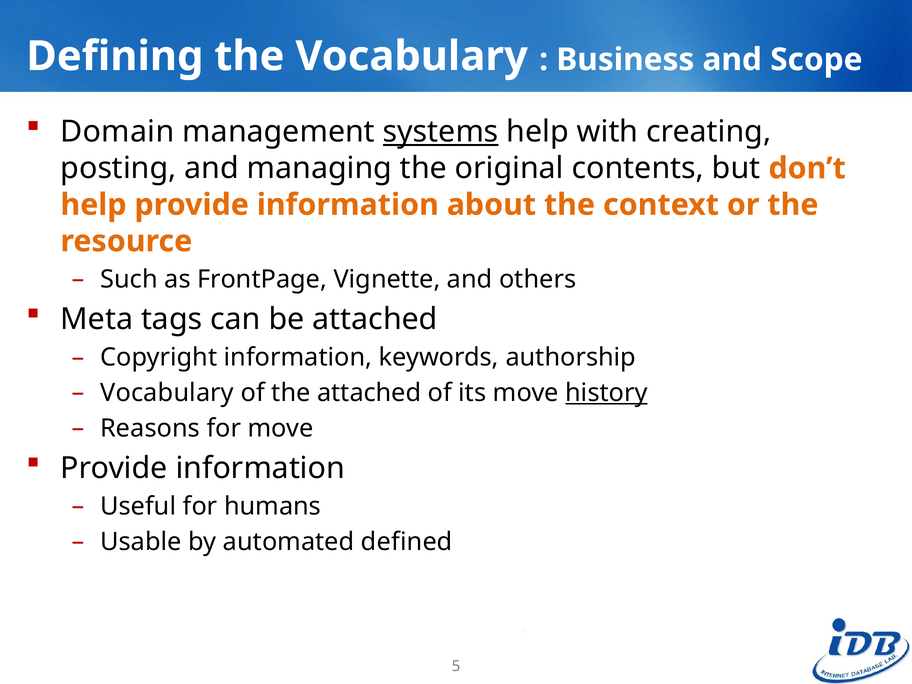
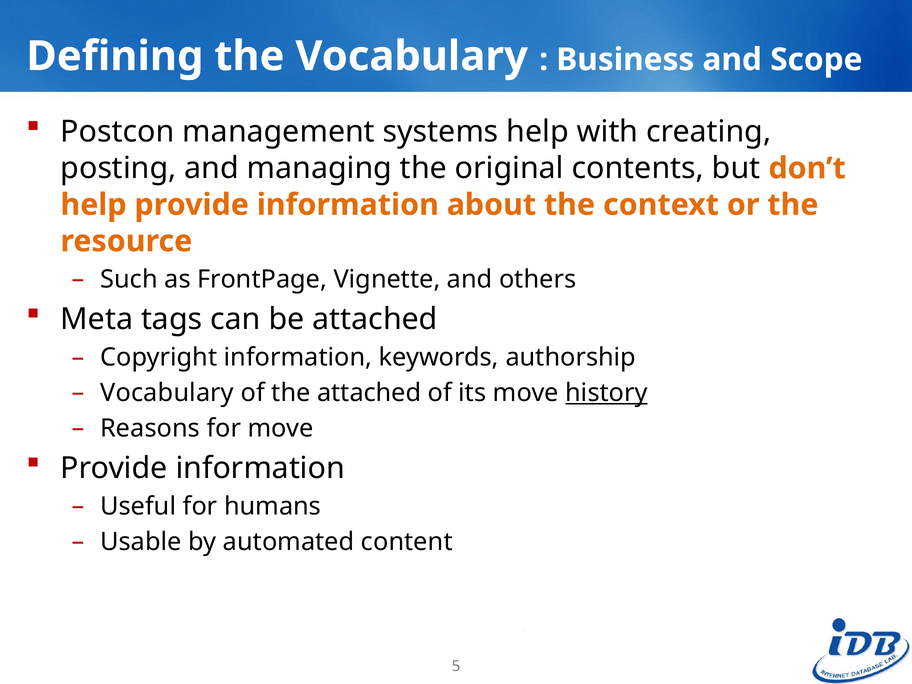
Domain: Domain -> Postcon (117, 132)
systems underline: present -> none (441, 132)
defined: defined -> content (407, 542)
